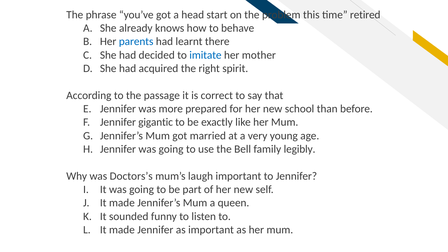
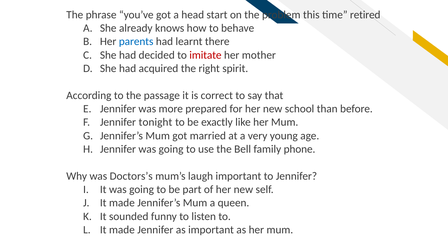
imitate colour: blue -> red (205, 55)
gigantic: gigantic -> tonight (155, 122)
legibly: legibly -> phone (300, 149)
